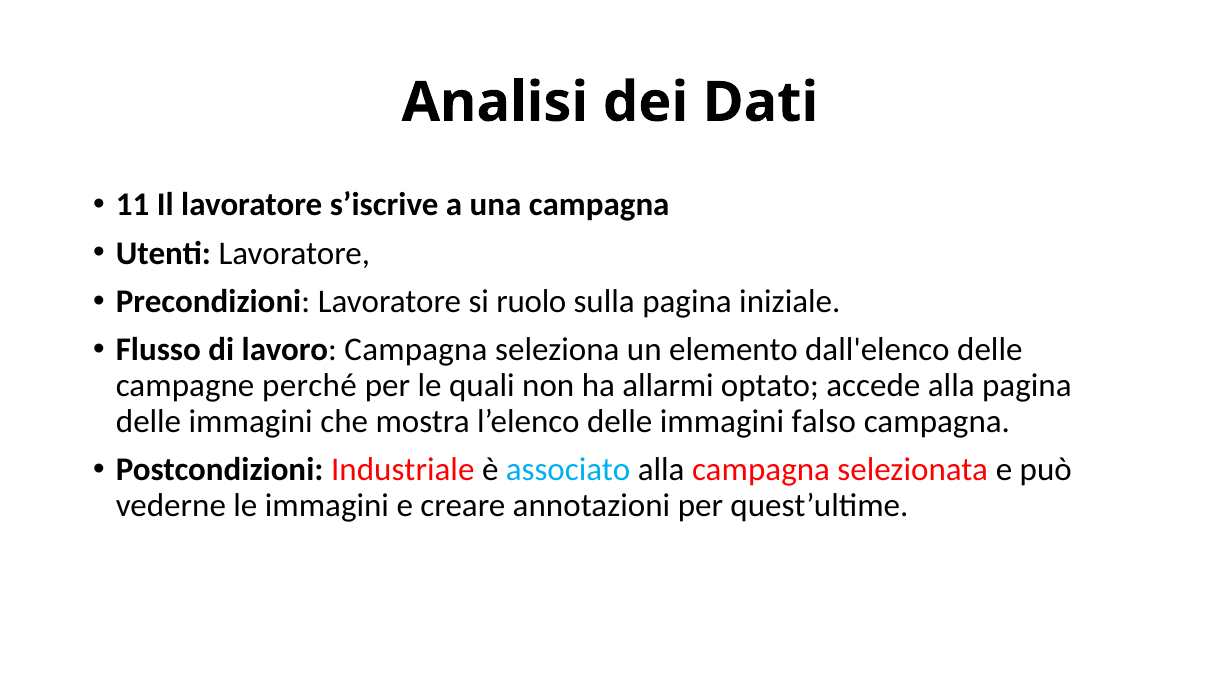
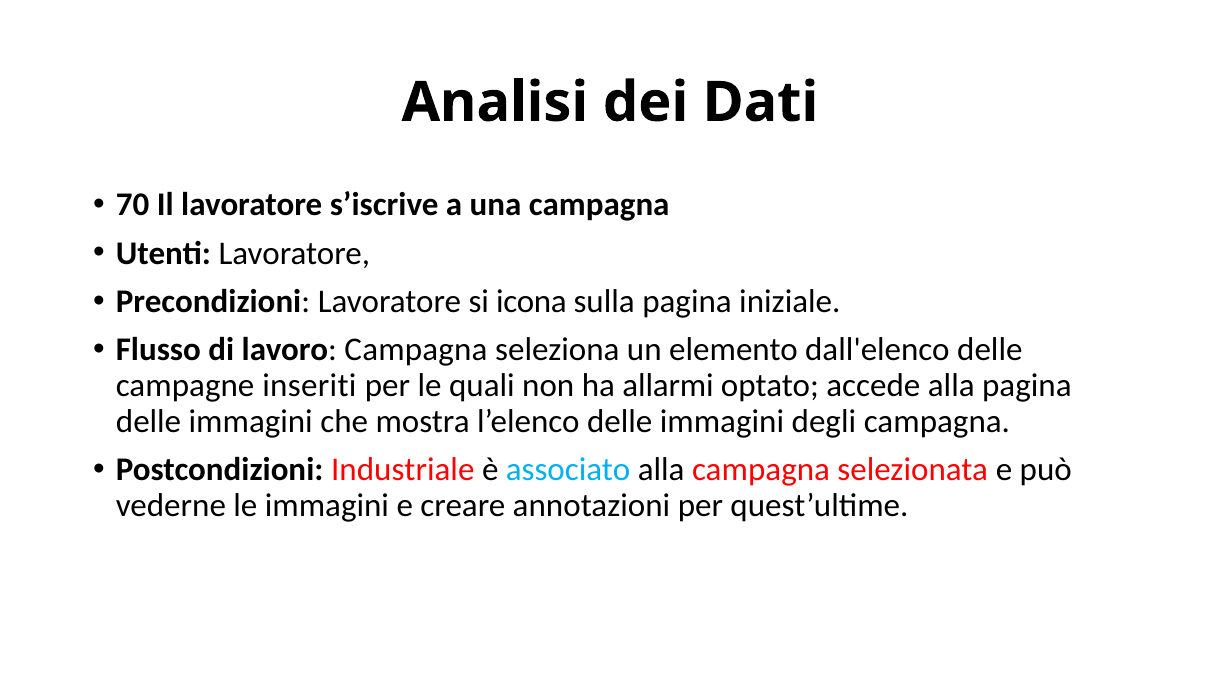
11: 11 -> 70 (133, 205)
ruolo: ruolo -> icona (531, 302)
perché: perché -> inseriti (309, 386)
falso: falso -> degli (824, 421)
